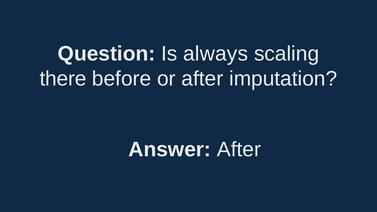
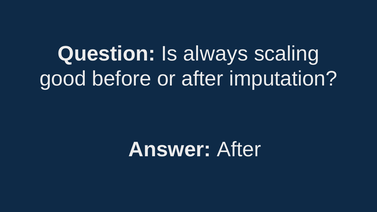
there: there -> good (63, 79)
